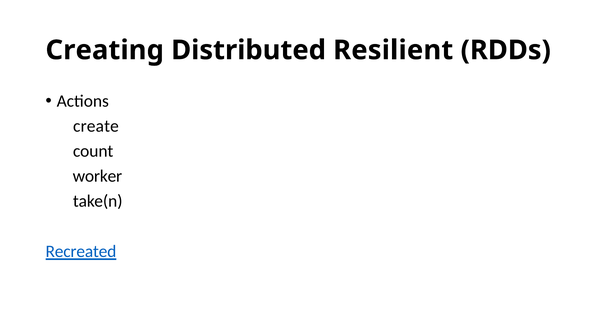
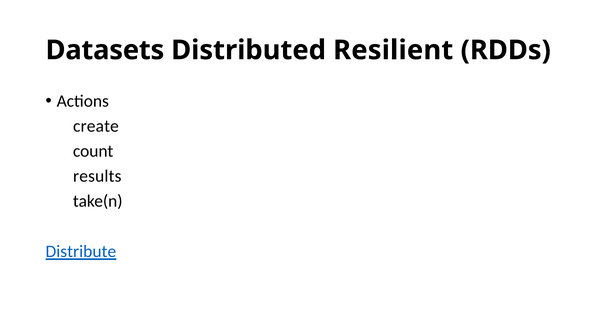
Creating: Creating -> Datasets (105, 50)
worker: worker -> results (97, 176)
Recreated: Recreated -> Distribute (81, 251)
